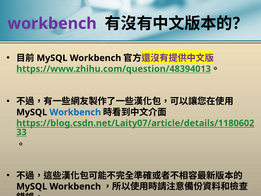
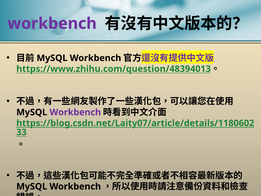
Workbench colour: blue -> purple (75, 112)
